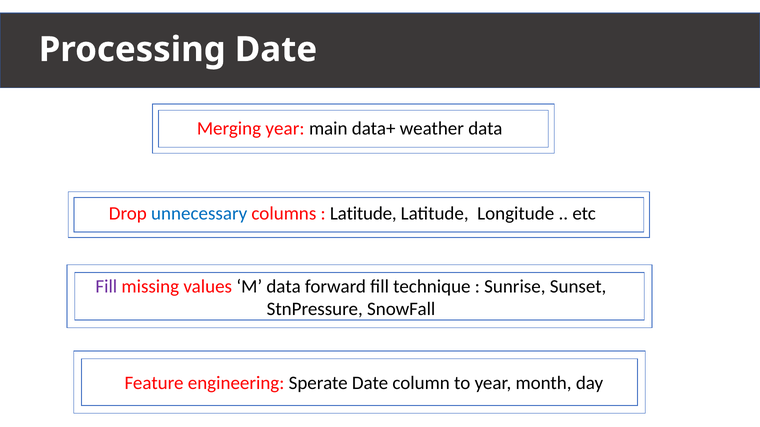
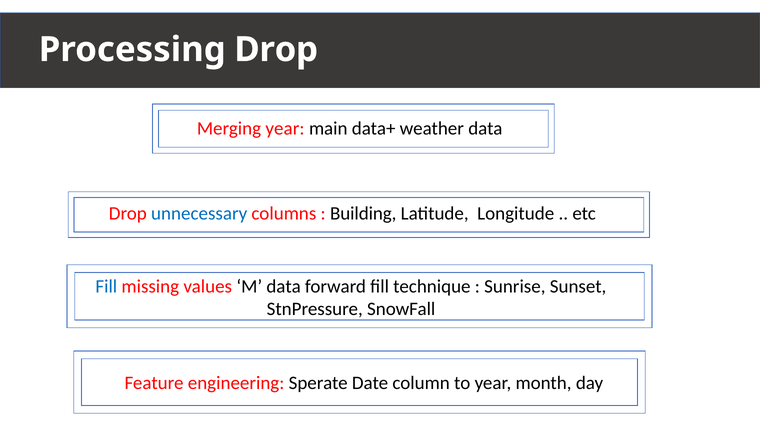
Processing Date: Date -> Drop (276, 50)
Latitude: Latitude -> Building (363, 214)
Fill colour: purple -> blue (106, 287)
